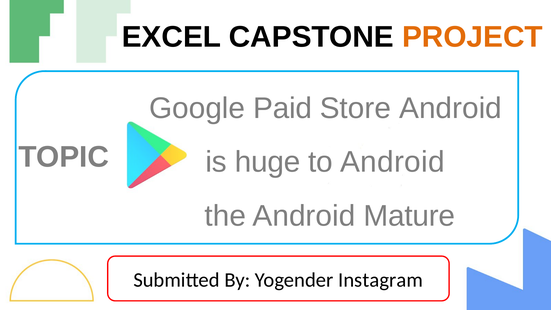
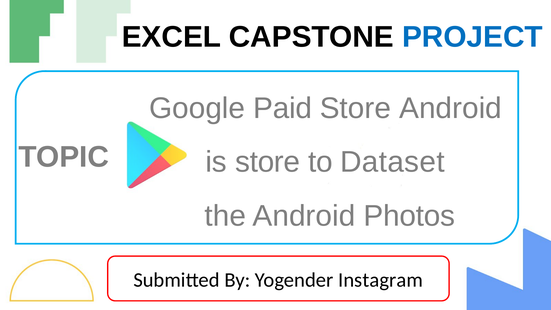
PROJECT colour: orange -> blue (472, 37)
is huge: huge -> store (268, 162)
to Android: Android -> Dataset (392, 162)
Mature: Mature -> Photos (409, 216)
